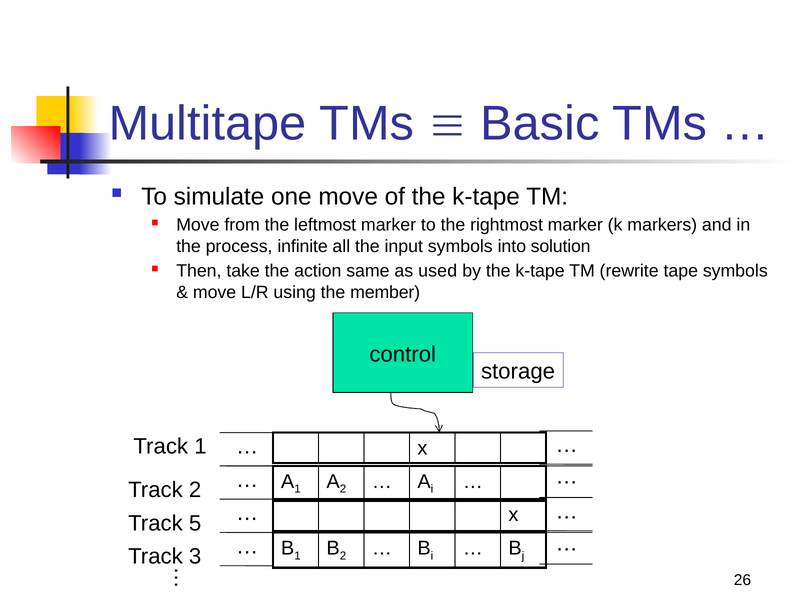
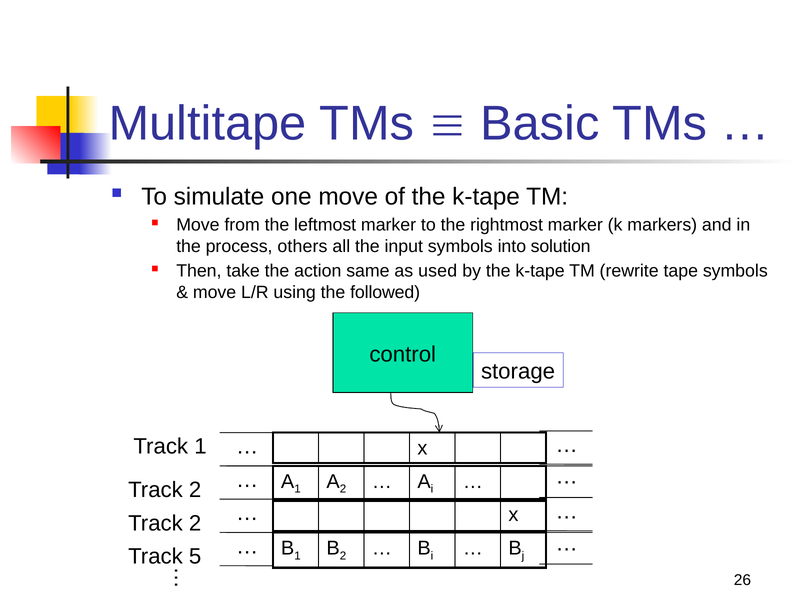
infinite: infinite -> others (302, 246)
member: member -> followed (385, 292)
5: 5 -> 2 (195, 523)
3: 3 -> 5 (195, 557)
